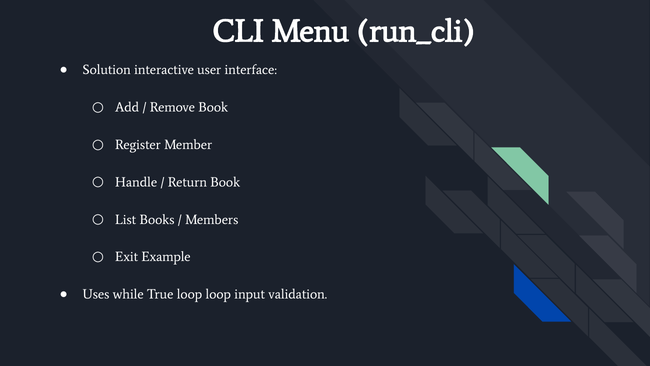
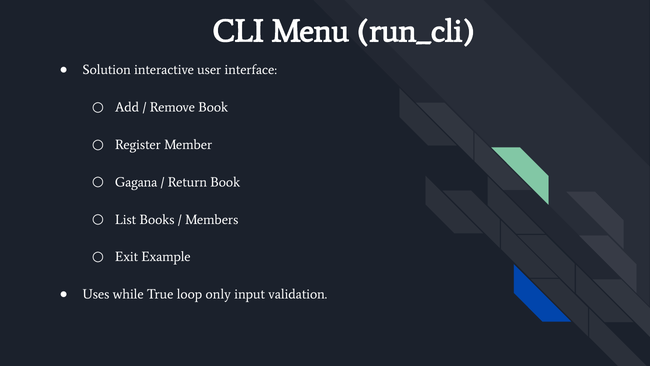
Handle: Handle -> Gagana (136, 182)
loop loop: loop -> only (218, 294)
